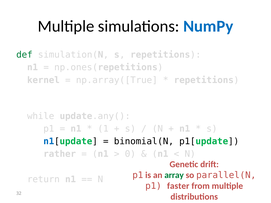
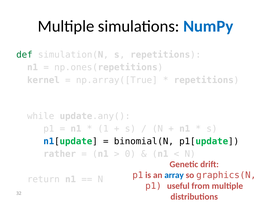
array colour: green -> blue (174, 175)
parallel(N: parallel(N -> graphics(N (226, 175)
faster: faster -> useful (178, 186)
